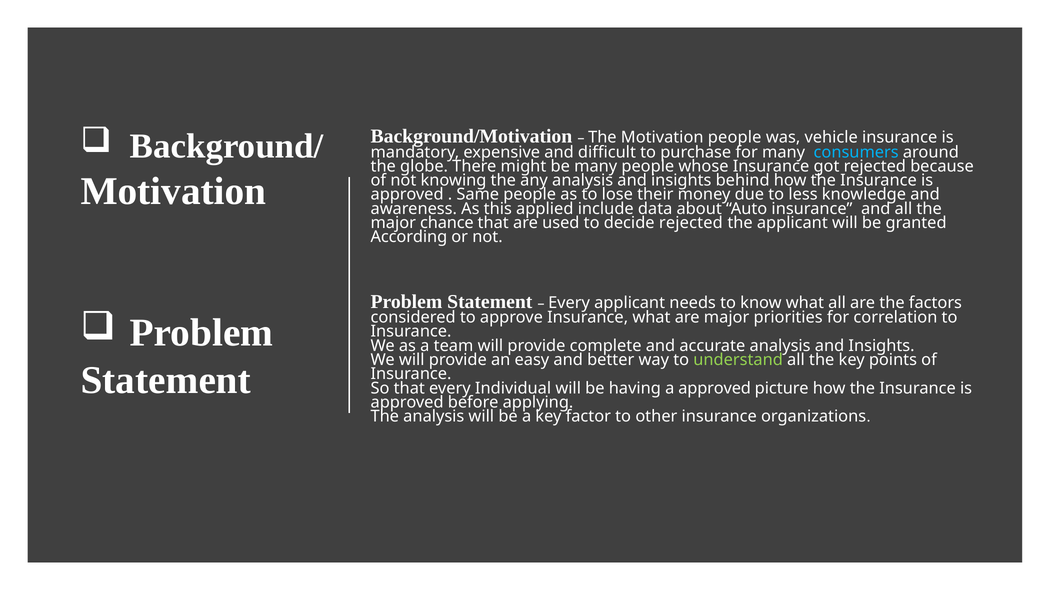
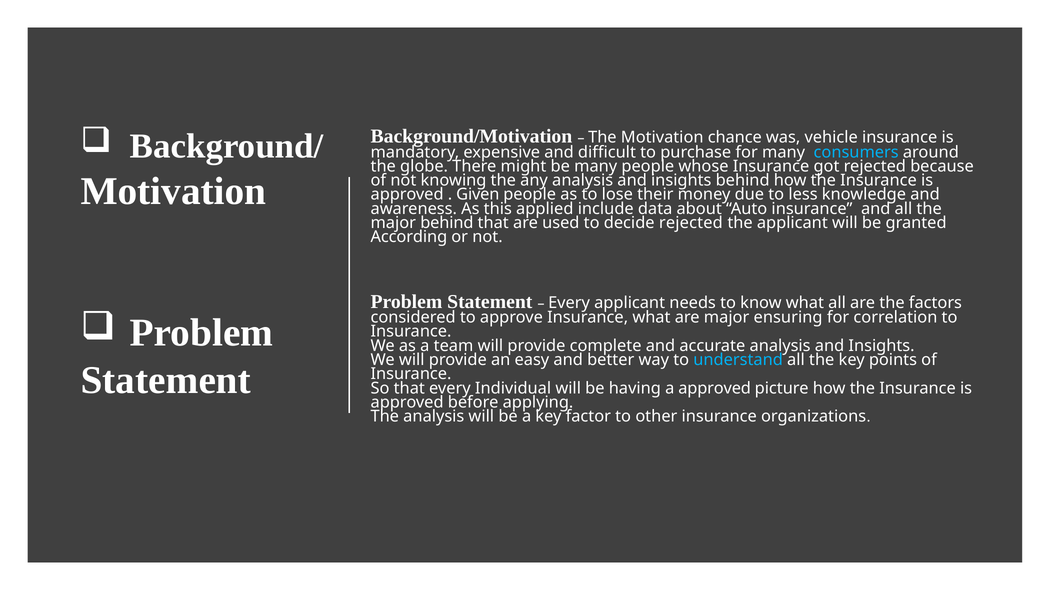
Motivation people: people -> chance (735, 138)
Same: Same -> Given (478, 195)
major chance: chance -> behind (447, 223)
priorities: priorities -> ensuring (788, 318)
understand colour: light green -> light blue (738, 360)
